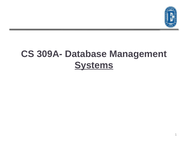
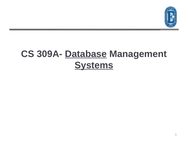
Database underline: none -> present (86, 54)
